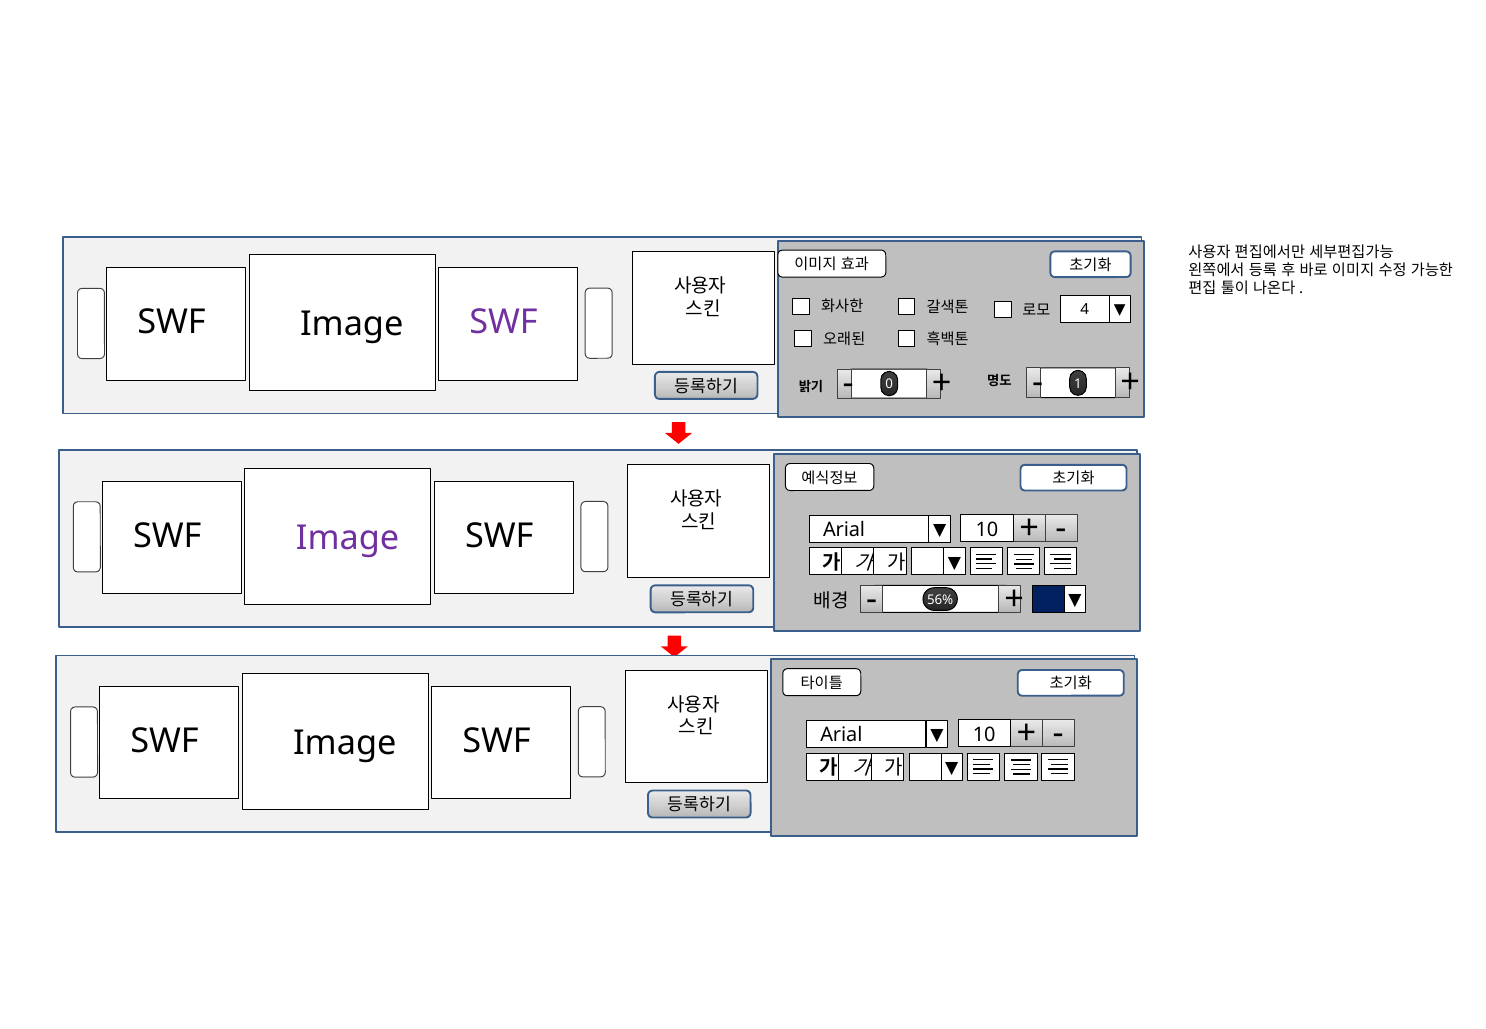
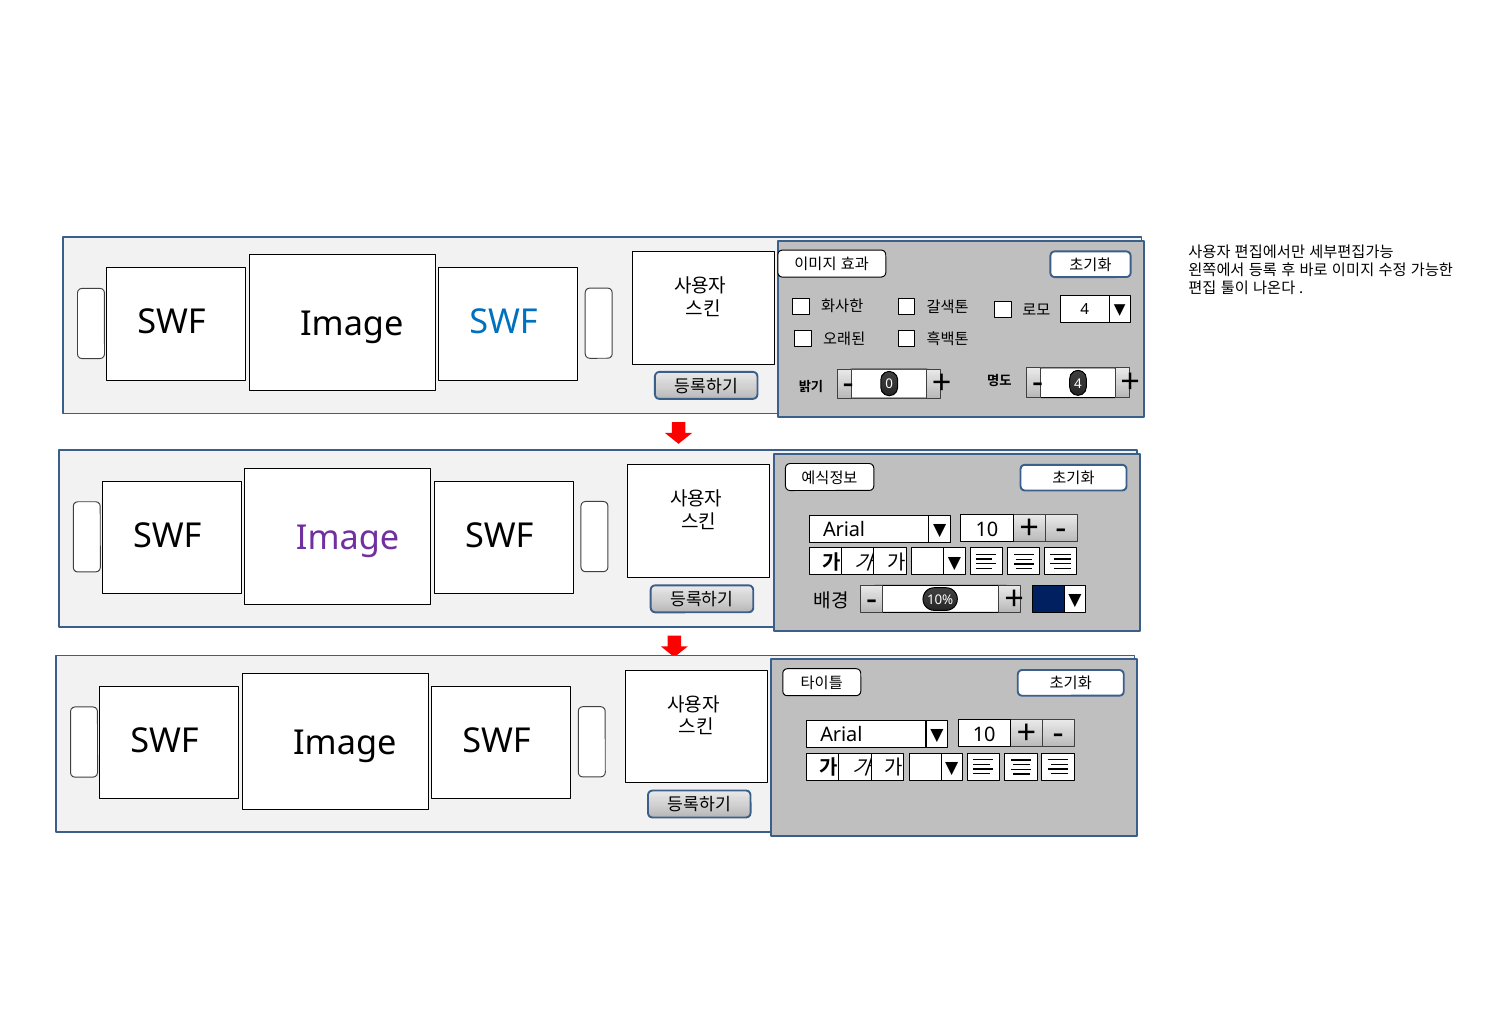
SWF colour: purple -> blue (504, 323)
1: 1 -> 4 (1078, 384)
56%: 56% -> 10% (940, 600)
